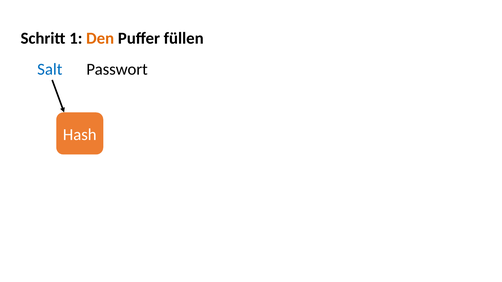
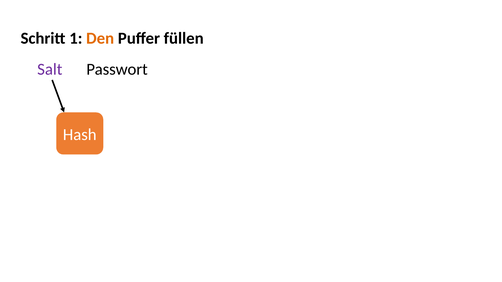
Salt colour: blue -> purple (50, 69)
